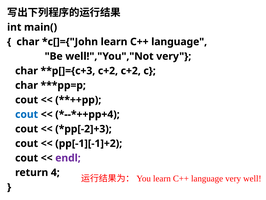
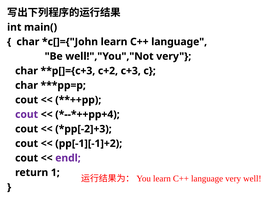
c+2 c+2: c+2 -> c+3 (131, 71)
cout colour: blue -> purple (27, 114)
4: 4 -> 1 (55, 172)
